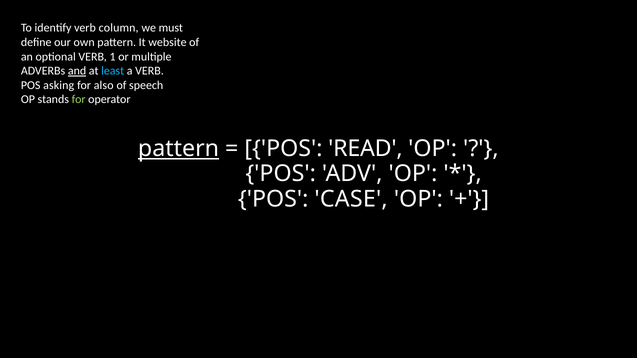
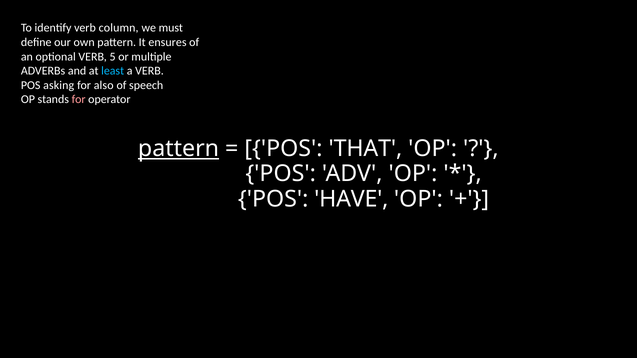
website: website -> ensures (167, 42)
1: 1 -> 5 (113, 57)
and underline: present -> none (77, 71)
for colour: light green -> pink (79, 100)
READ: READ -> THAT (365, 149)
CASE: CASE -> HAVE (351, 199)
